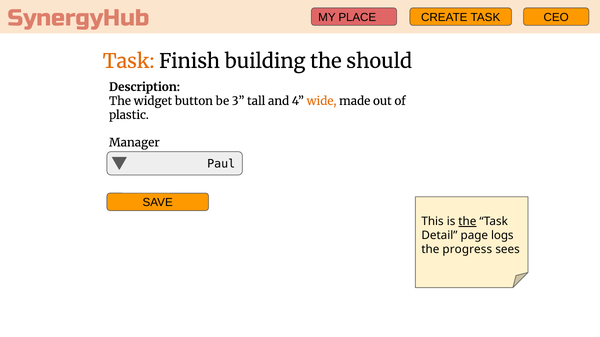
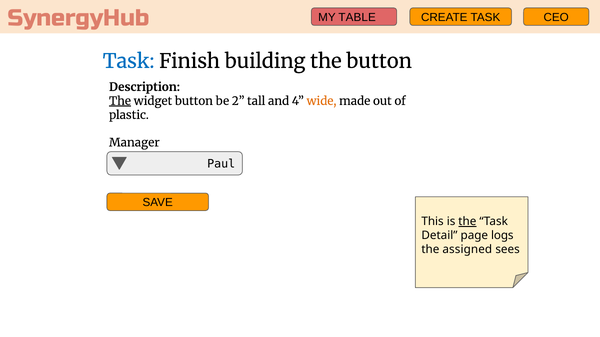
PLACE: PLACE -> TABLE (357, 17)
Task colour: orange -> blue (129, 61)
the should: should -> button (379, 61)
The underline: none -> present (120, 101)
3: 3 -> 2 (238, 101)
progress: progress -> assigned (467, 250)
